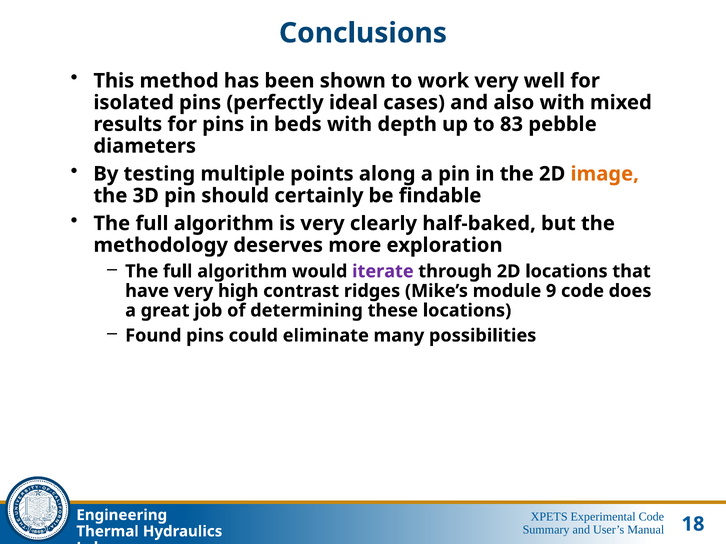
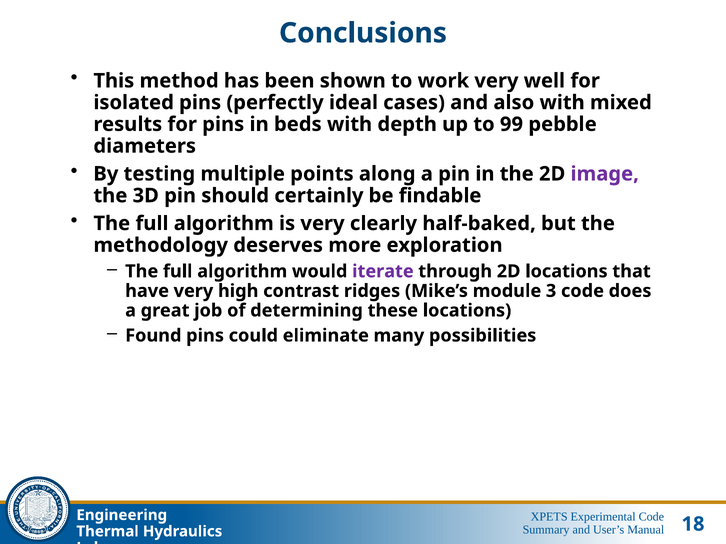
83: 83 -> 99 (511, 124)
image colour: orange -> purple (605, 174)
9: 9 -> 3 (551, 291)
